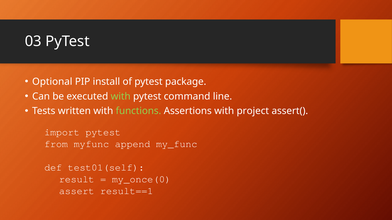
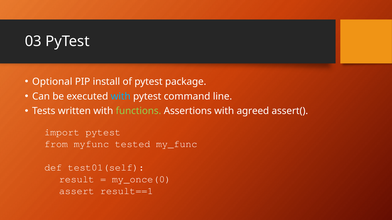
with colour: light green -> light blue (121, 97)
project: project -> agreed (253, 111)
append: append -> tested (133, 144)
